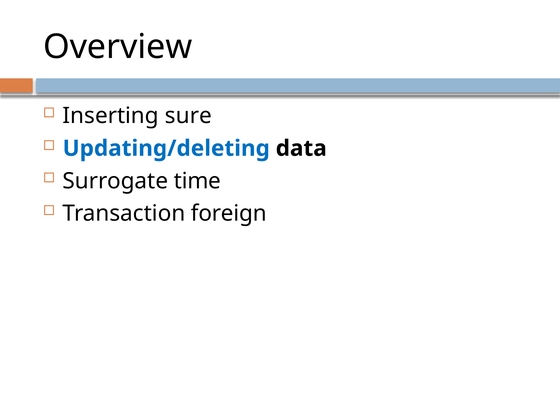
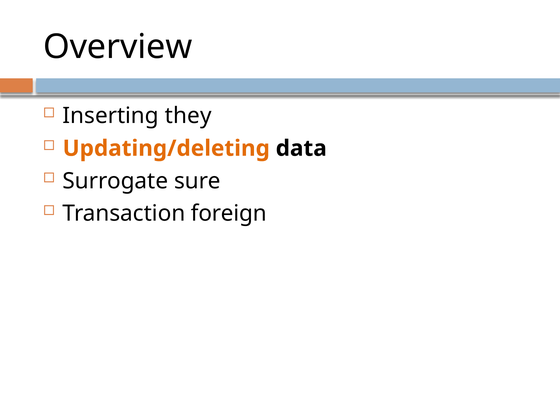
sure: sure -> they (188, 116)
Updating/deleting colour: blue -> orange (166, 148)
time: time -> sure (197, 181)
